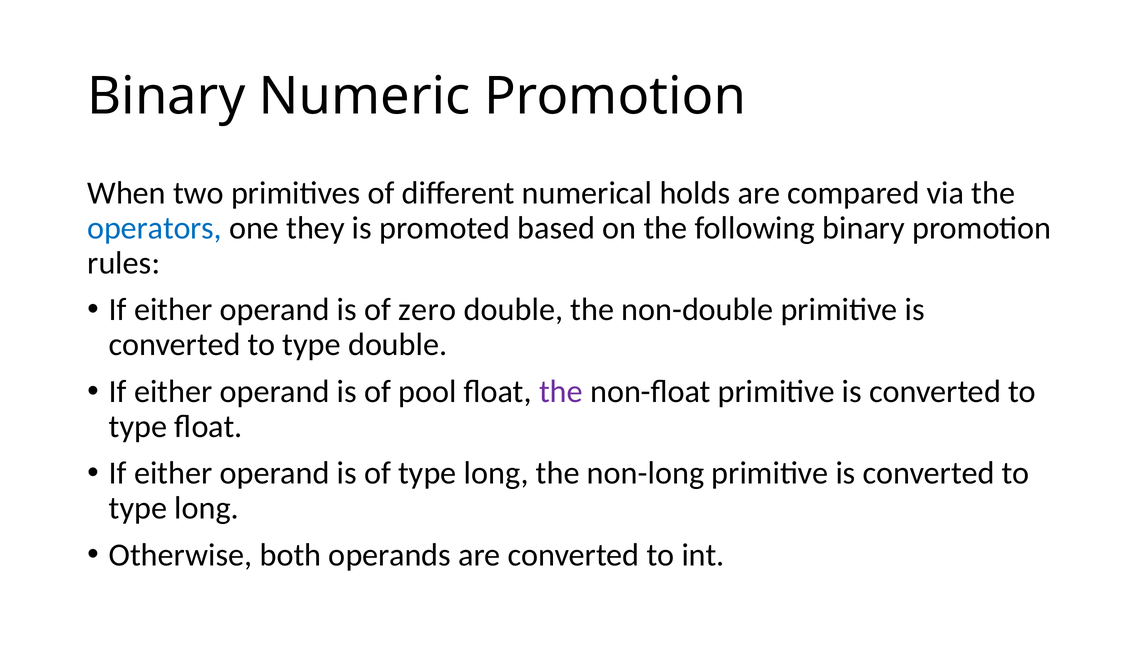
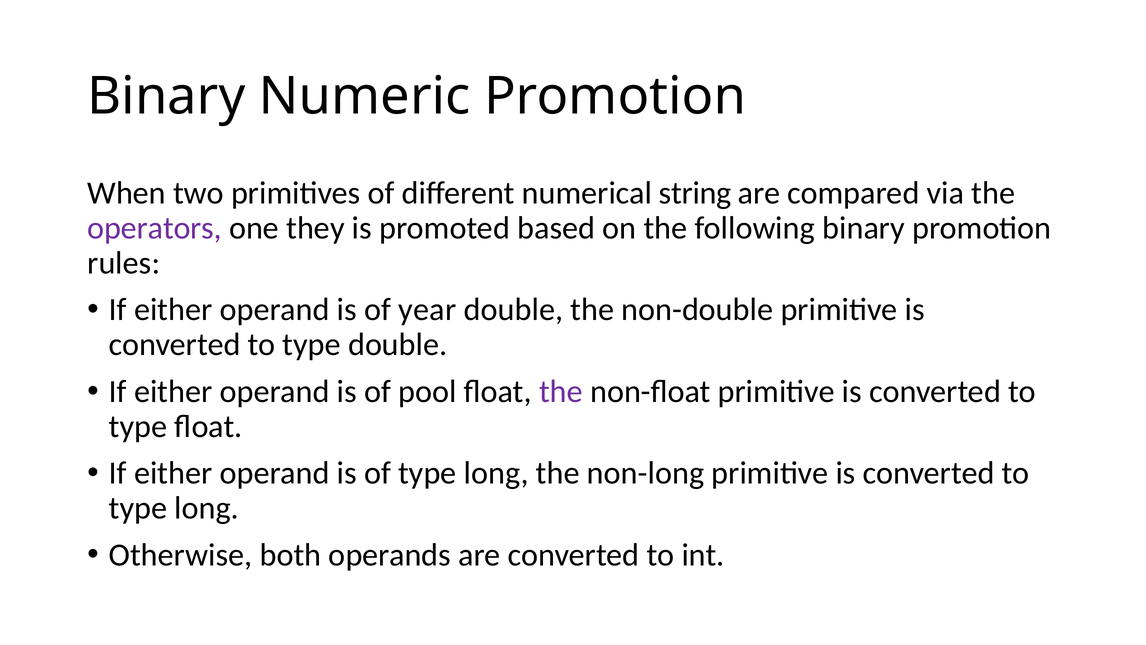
holds: holds -> string (695, 193)
operators colour: blue -> purple (155, 228)
zero: zero -> year (427, 310)
